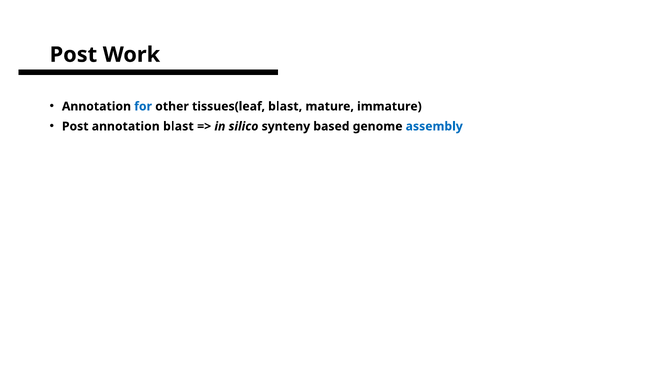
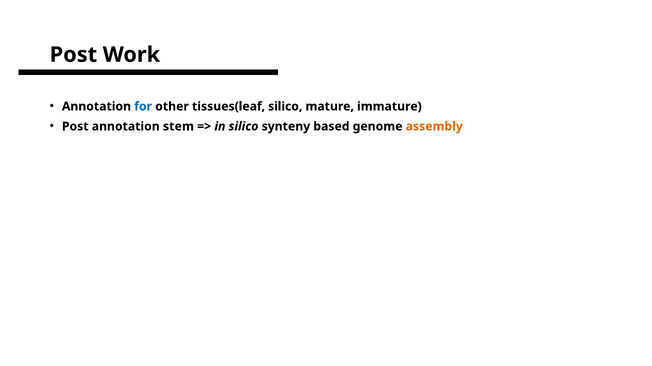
tissues(leaf blast: blast -> silico (285, 107)
annotation blast: blast -> stem (178, 127)
assembly colour: blue -> orange (434, 127)
